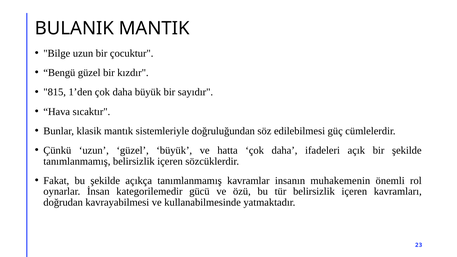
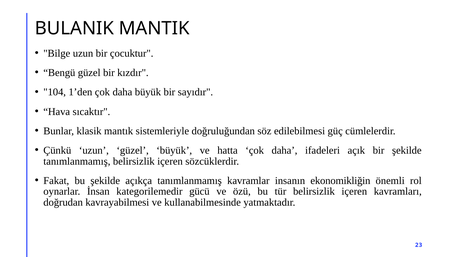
815: 815 -> 104 (55, 92)
muhakemenin: muhakemenin -> ekonomikliğin (340, 181)
